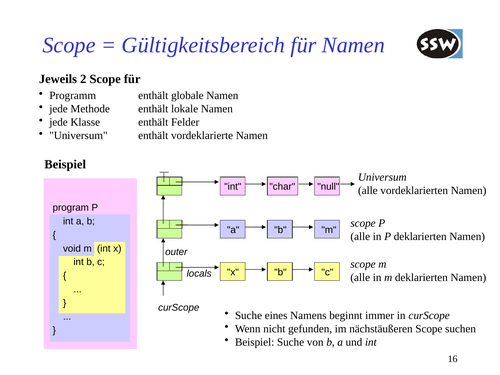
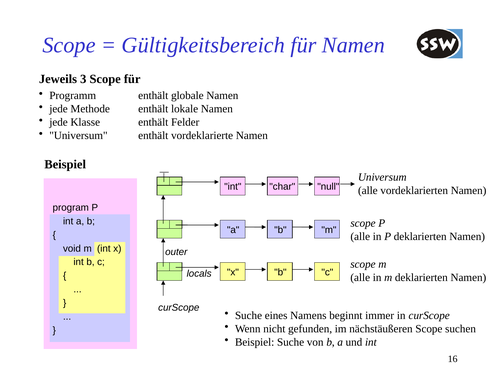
2: 2 -> 3 (83, 79)
